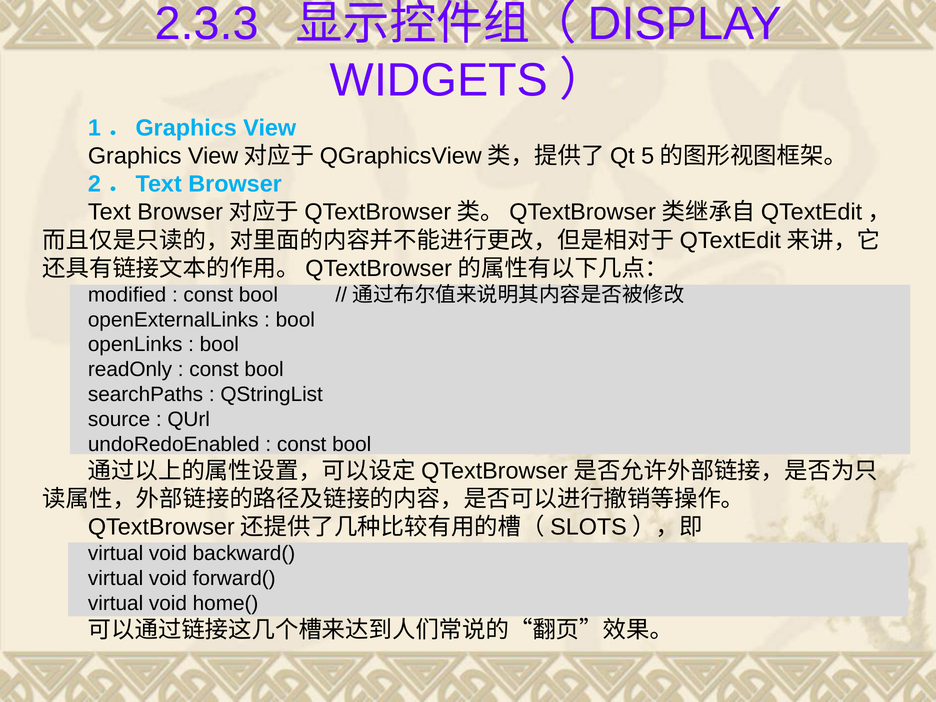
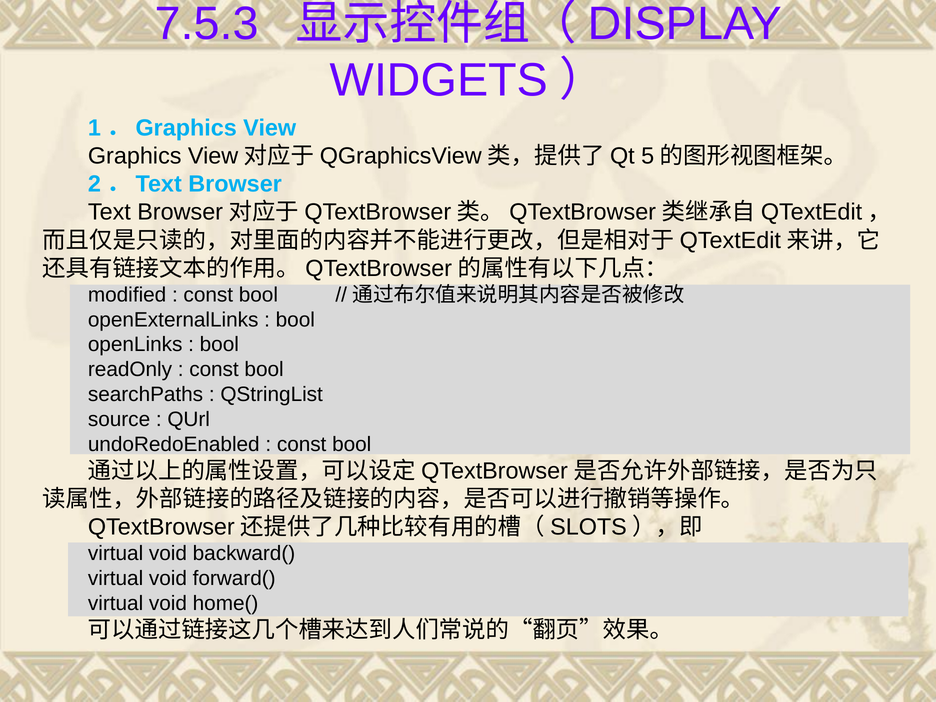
2.3.3: 2.3.3 -> 7.5.3 (207, 24)
